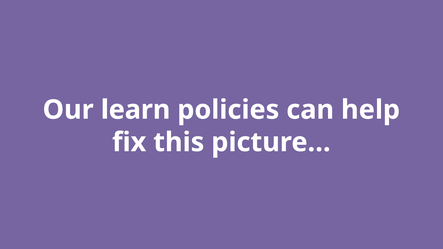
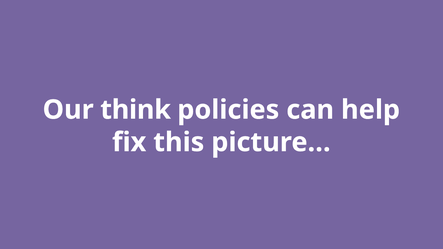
learn: learn -> think (136, 110)
